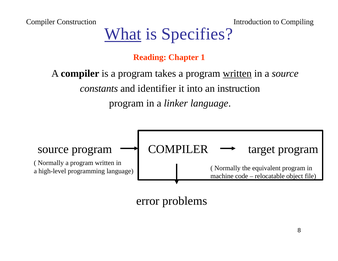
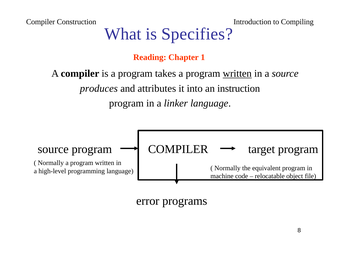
What underline: present -> none (123, 34)
constants: constants -> produces (99, 89)
identifier: identifier -> attributes (157, 89)
problems: problems -> programs (185, 201)
